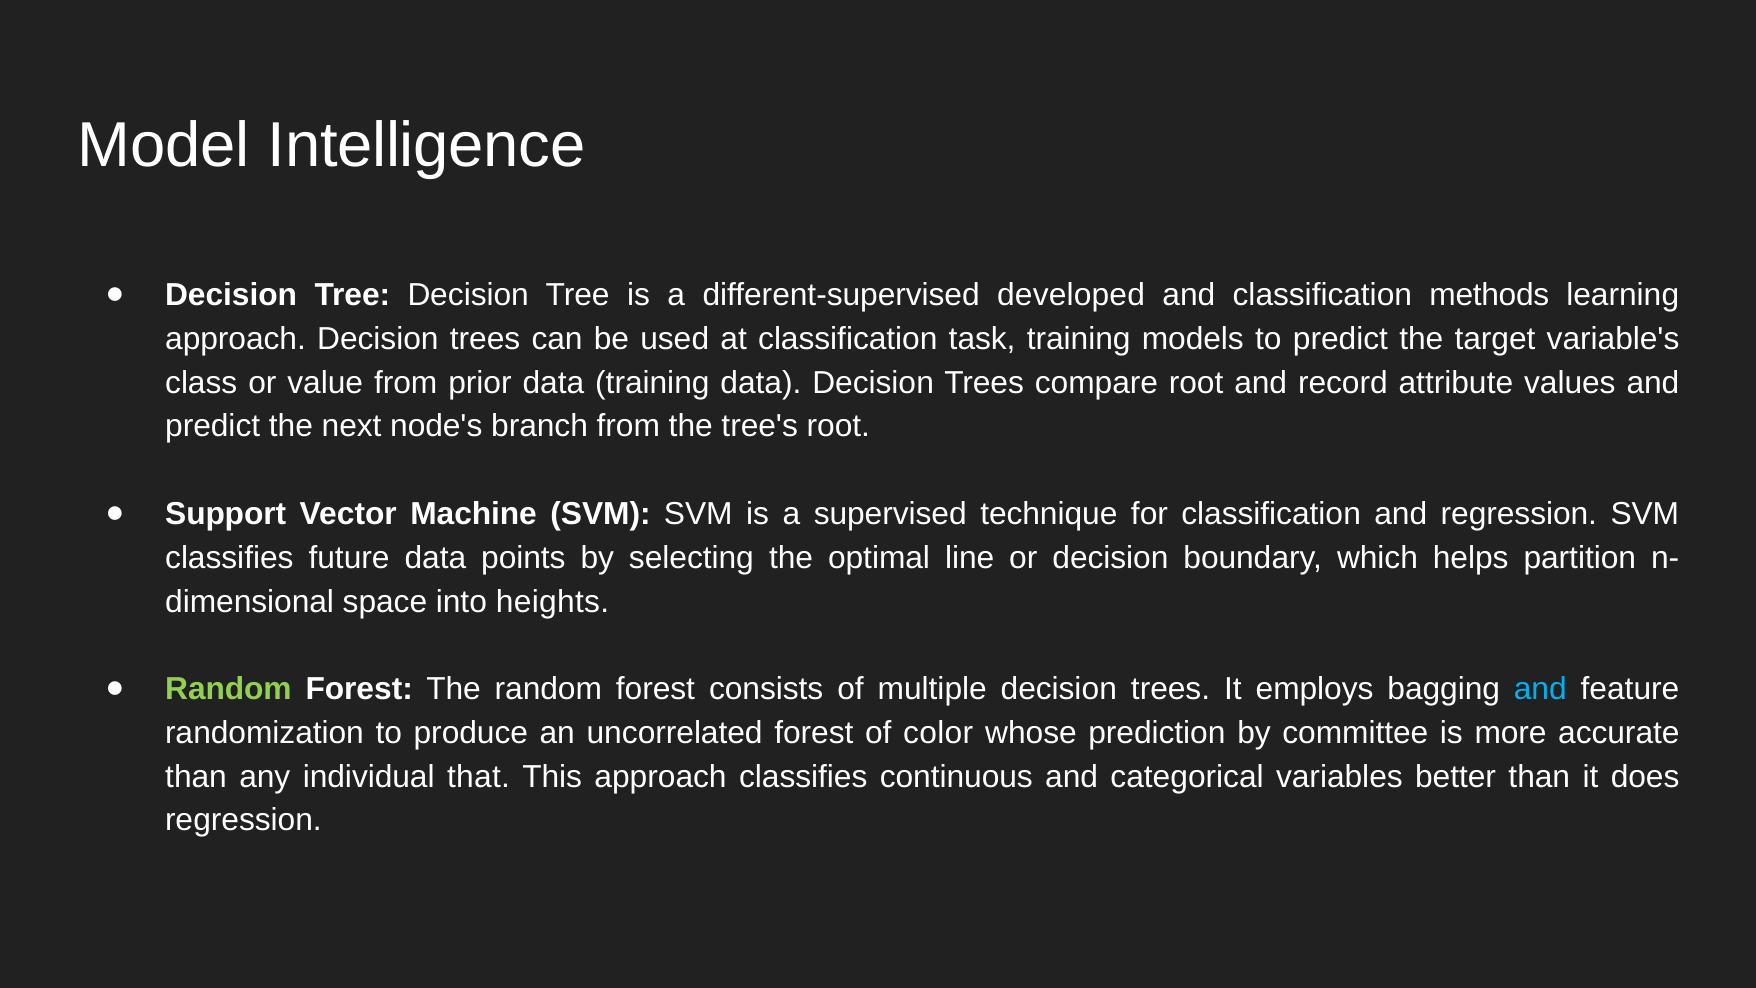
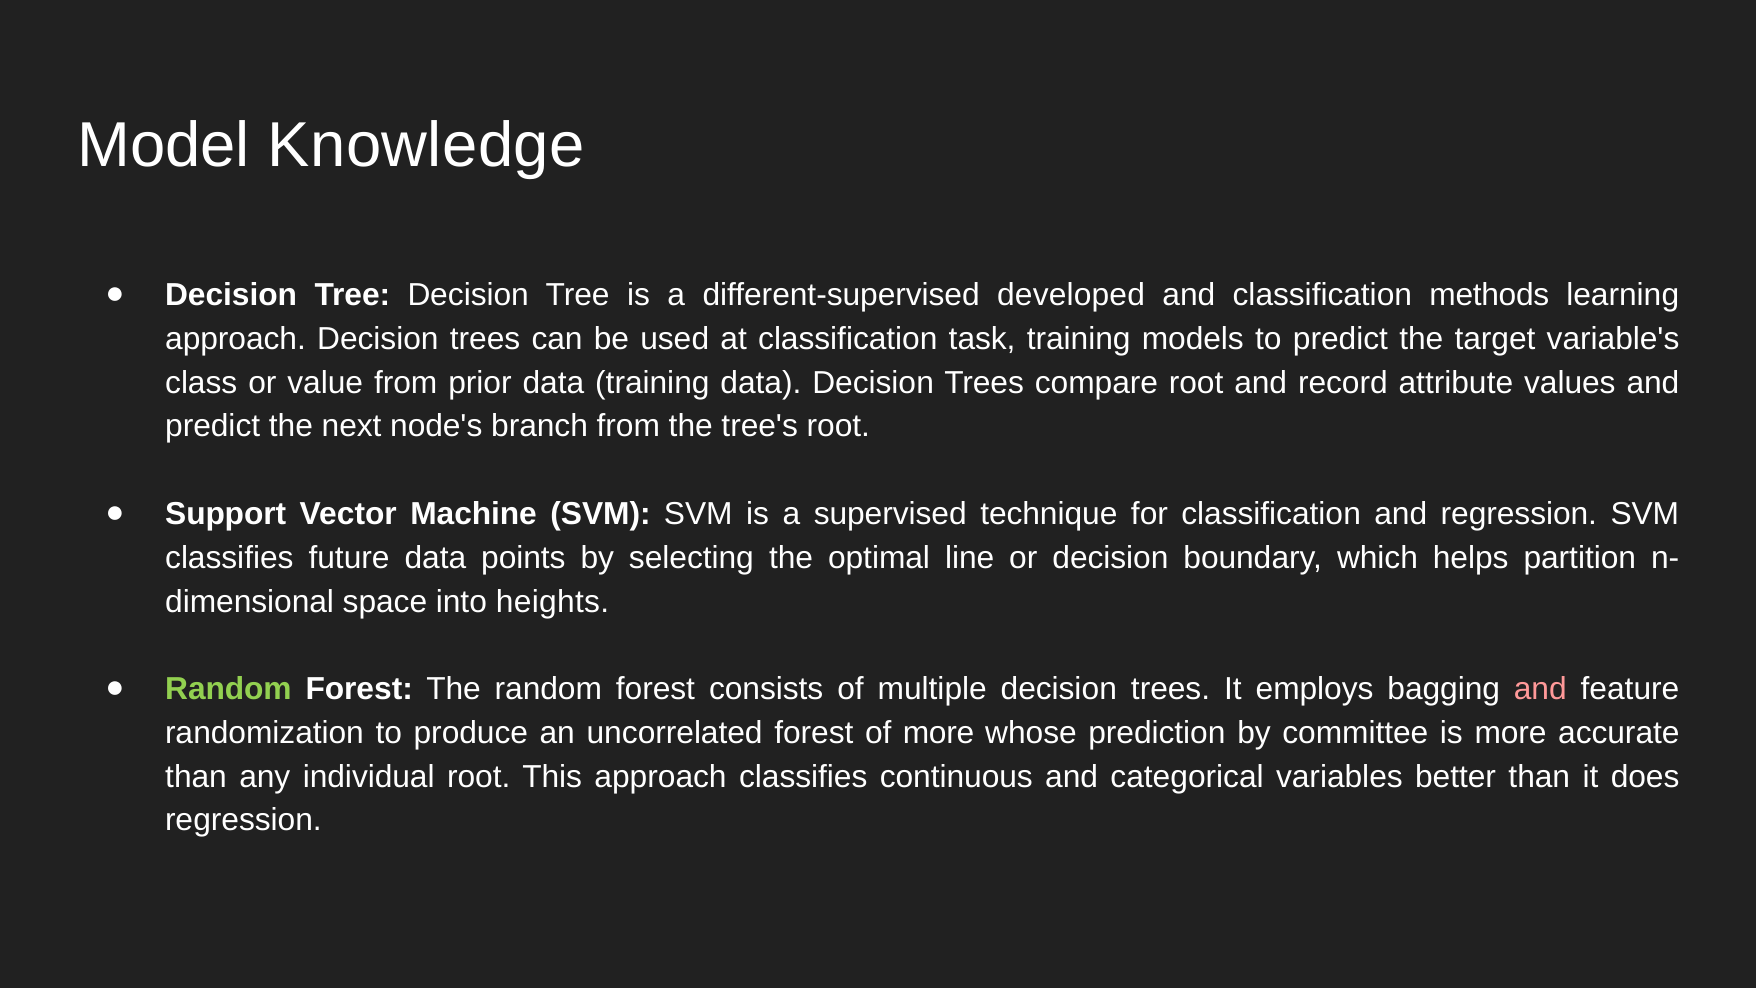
Intelligence: Intelligence -> Knowledge (426, 145)
and colour: light blue -> pink (1540, 689)
of color: color -> more (939, 733)
individual that: that -> root (479, 776)
